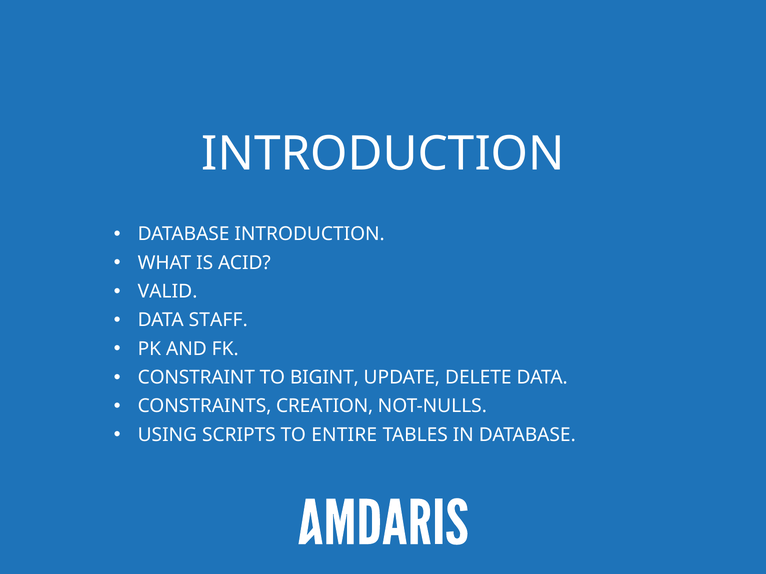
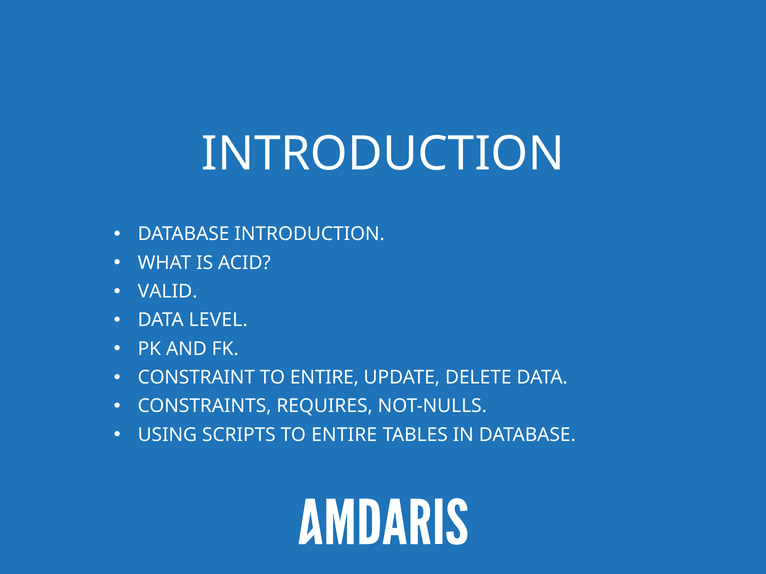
STAFF: STAFF -> LEVEL (218, 320)
BIGINT: BIGINT -> ENTIRE (324, 378)
CREATION: CREATION -> REQUIRES (325, 406)
